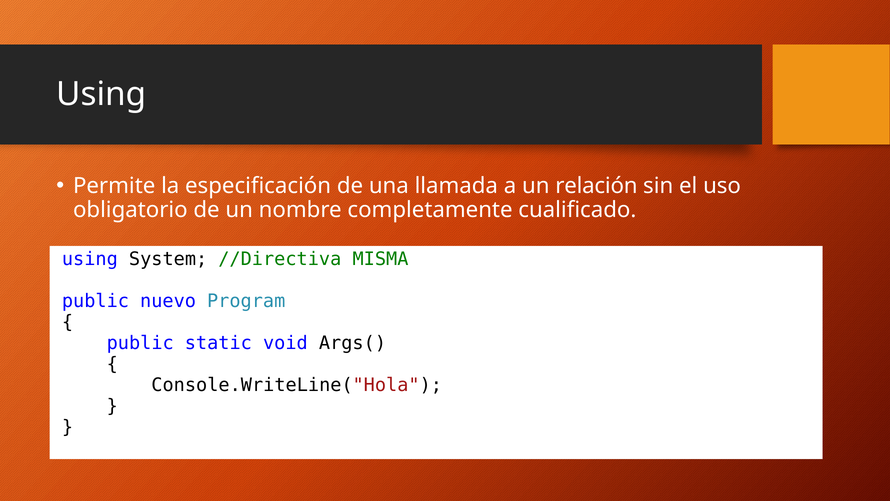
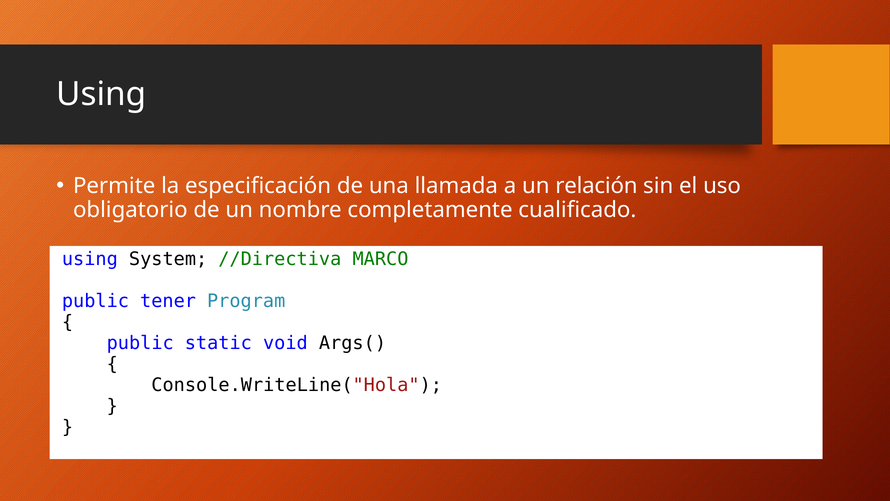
MISMA: MISMA -> MARCO (380, 259)
nuevo: nuevo -> tener (168, 301)
